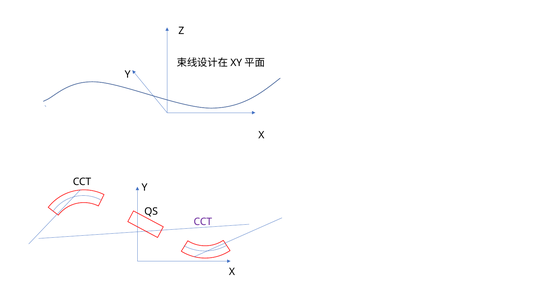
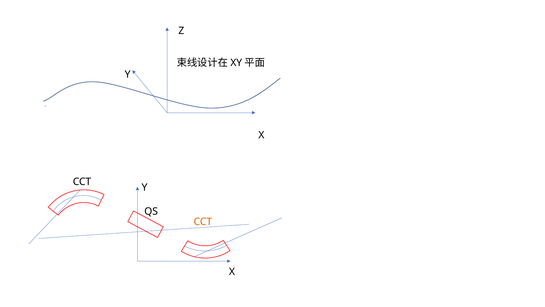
CCT colour: purple -> orange (203, 221)
